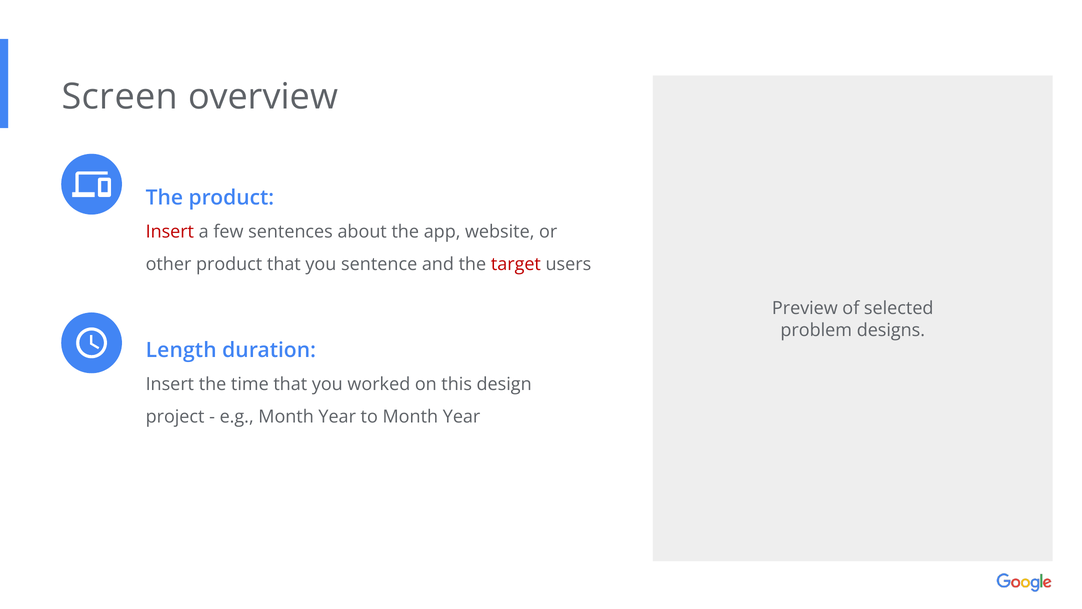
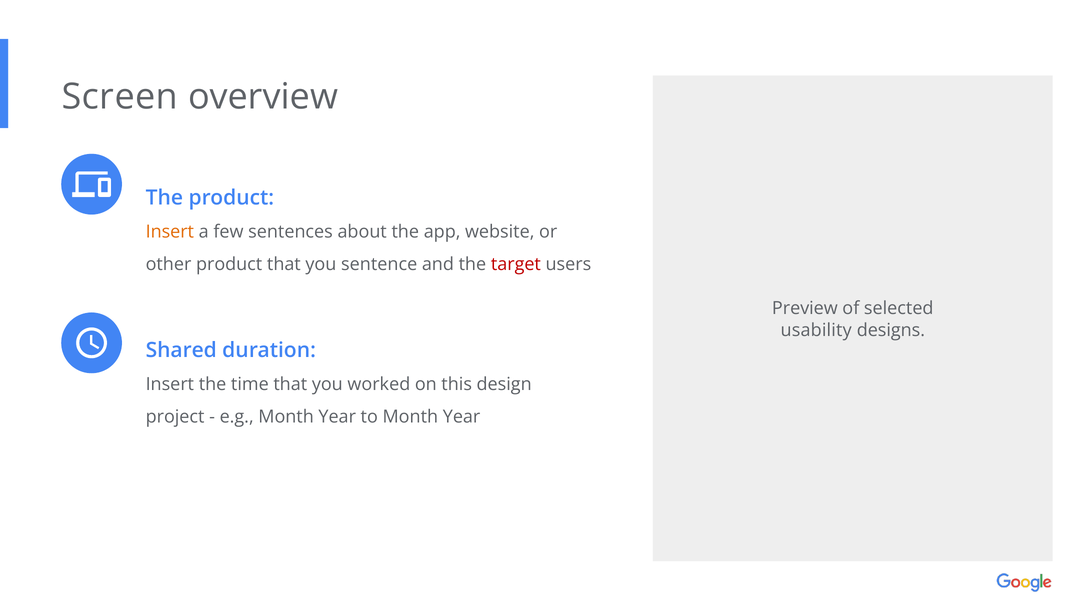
Insert colour: red -> orange (170, 232)
problem: problem -> usability (816, 330)
Length: Length -> Shared (181, 350)
